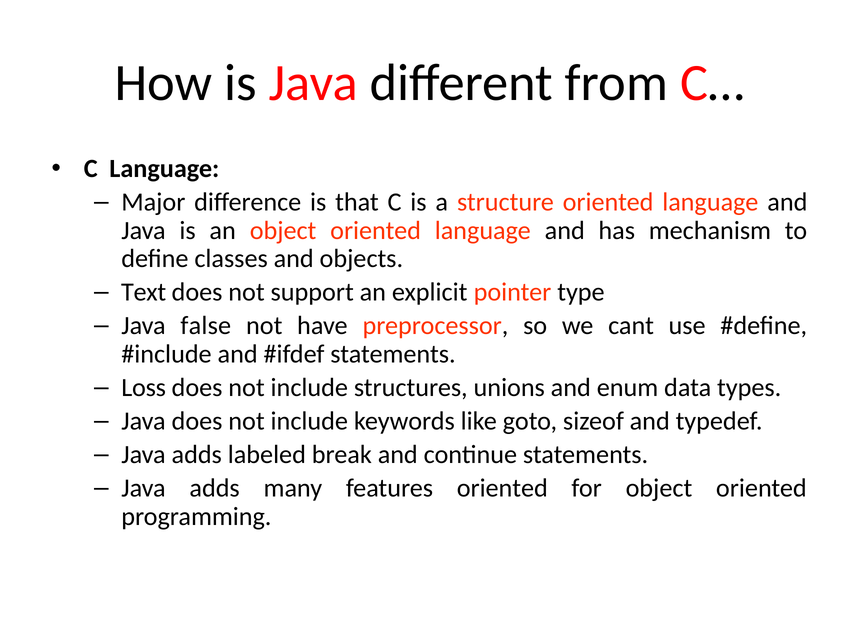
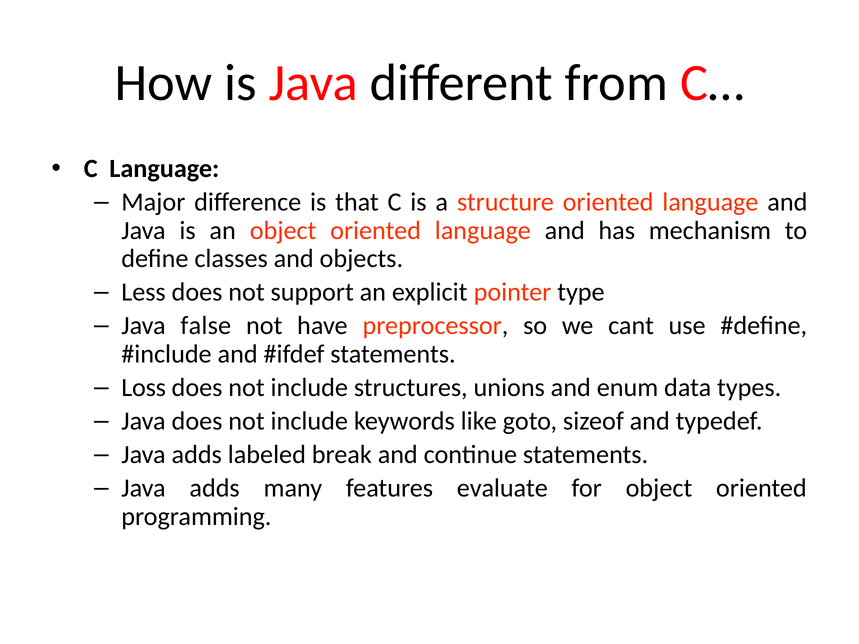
Text: Text -> Less (144, 292)
features oriented: oriented -> evaluate (502, 488)
